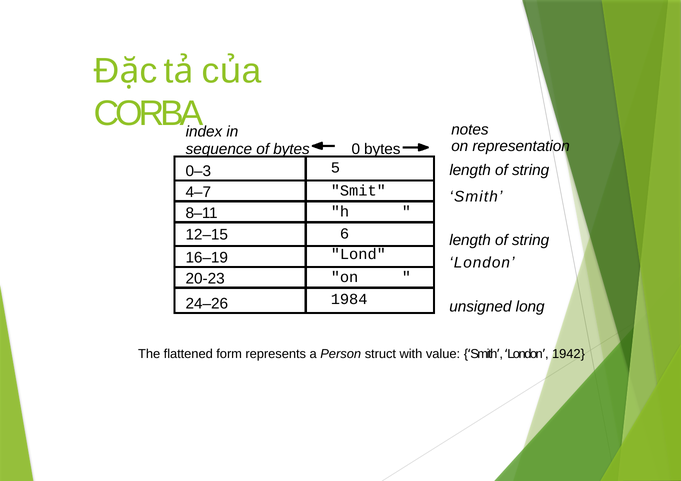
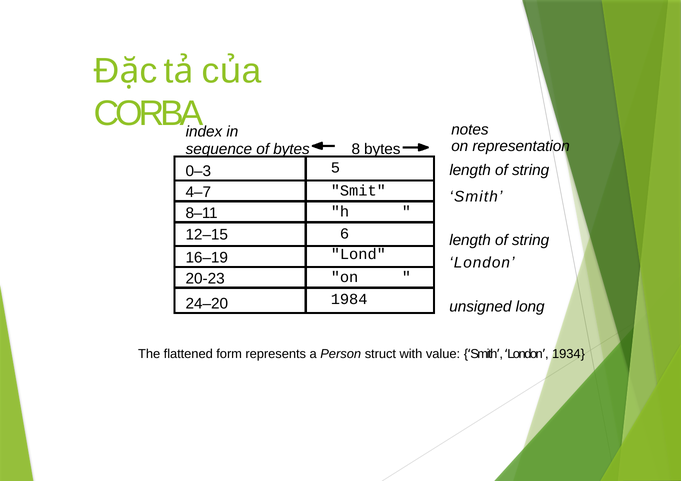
0: 0 -> 8 (356, 149)
24–26: 24–26 -> 24–20 (207, 304)
1942: 1942 -> 1934 (568, 354)
